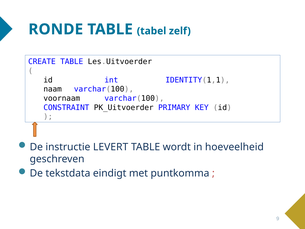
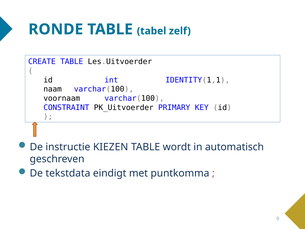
LEVERT: LEVERT -> KIEZEN (111, 147)
hoeveelheid: hoeveelheid -> automatisch (234, 147)
